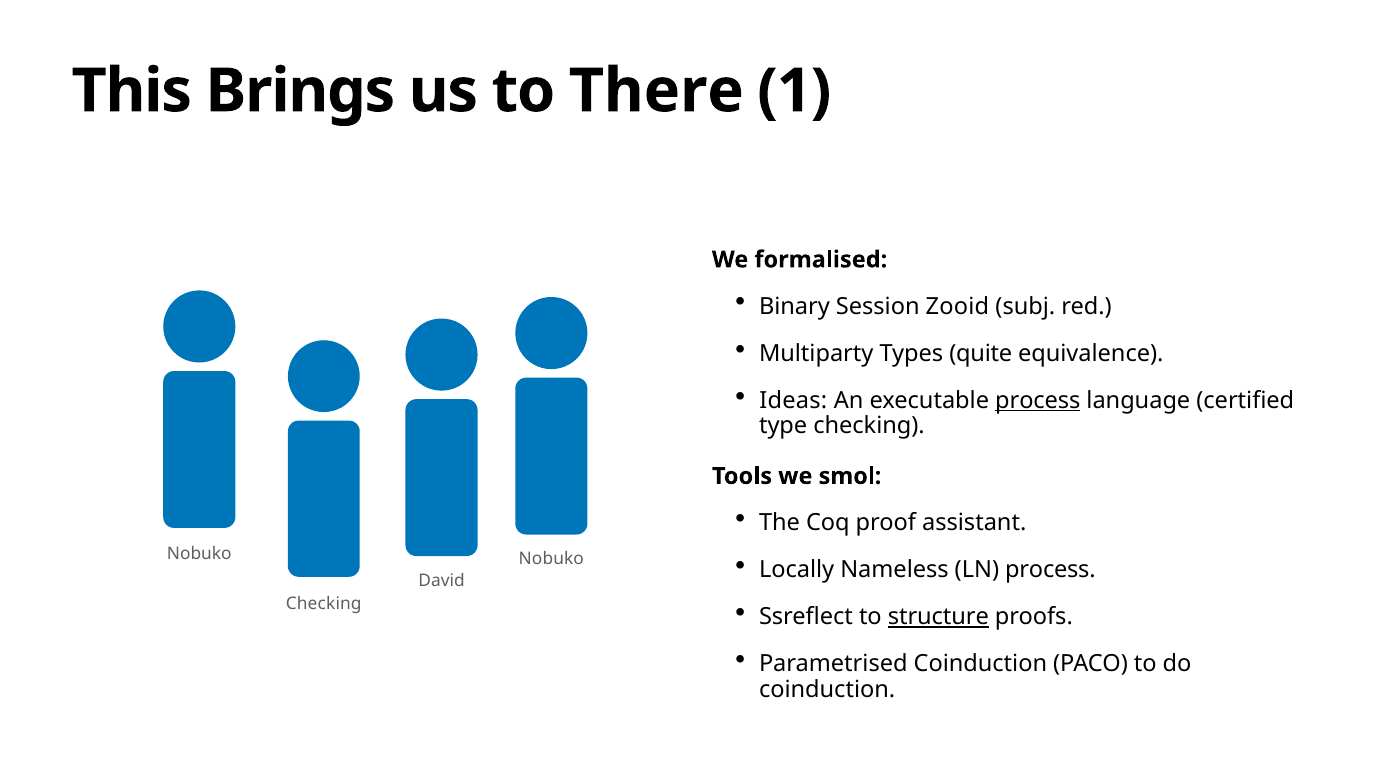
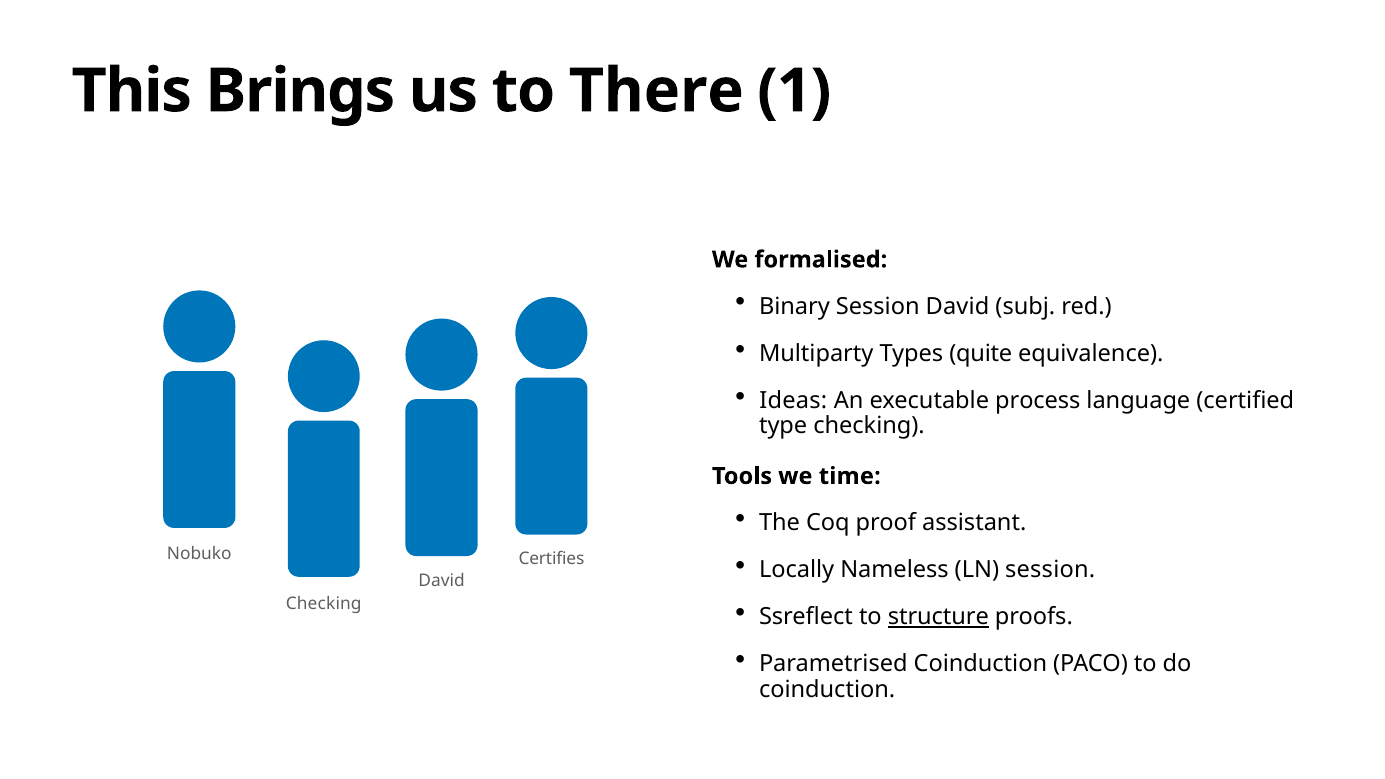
Session Zooid: Zooid -> David (957, 306)
process underline: present -> none (1038, 400)
smol: smol -> time (850, 476)
Nobuko: Nobuko -> Certifies (551, 559)
LN process: process -> session (1050, 570)
